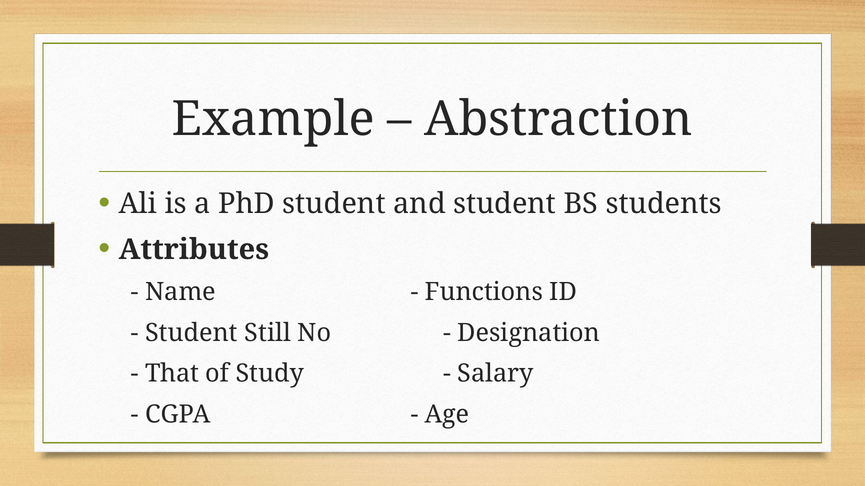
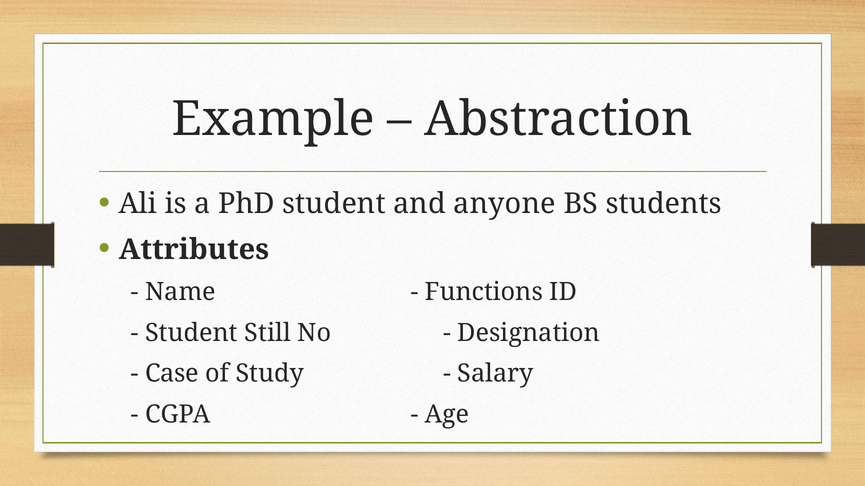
and student: student -> anyone (505, 204)
That: That -> Case (172, 374)
